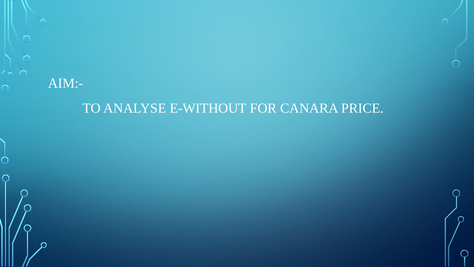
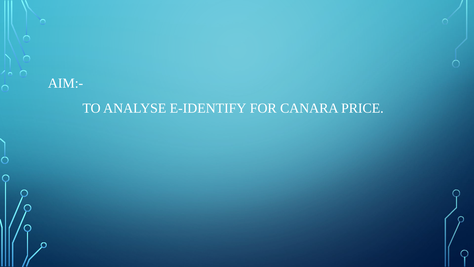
E-WITHOUT: E-WITHOUT -> E-IDENTIFY (208, 108)
